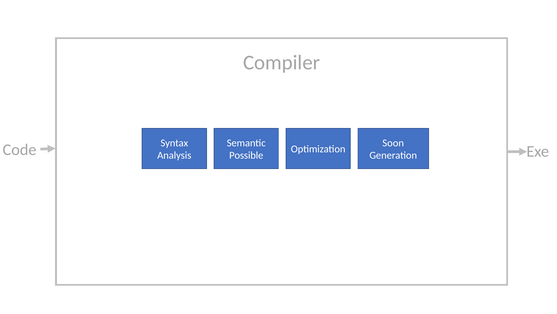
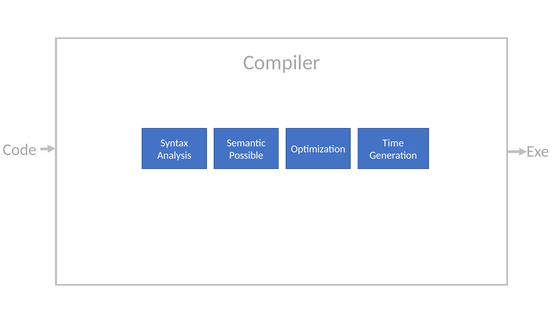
Soon: Soon -> Time (393, 143)
